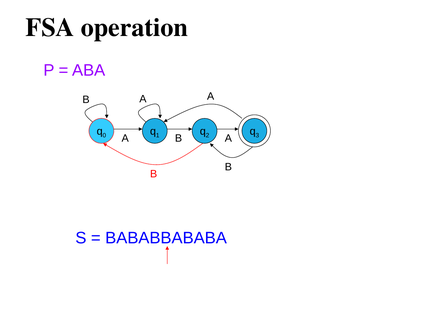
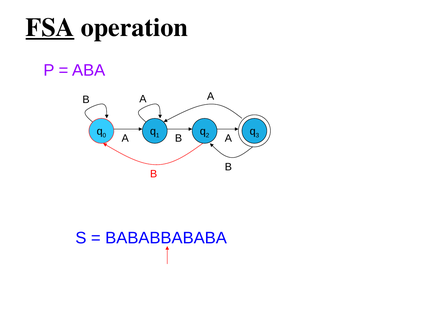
FSA underline: none -> present (50, 28)
